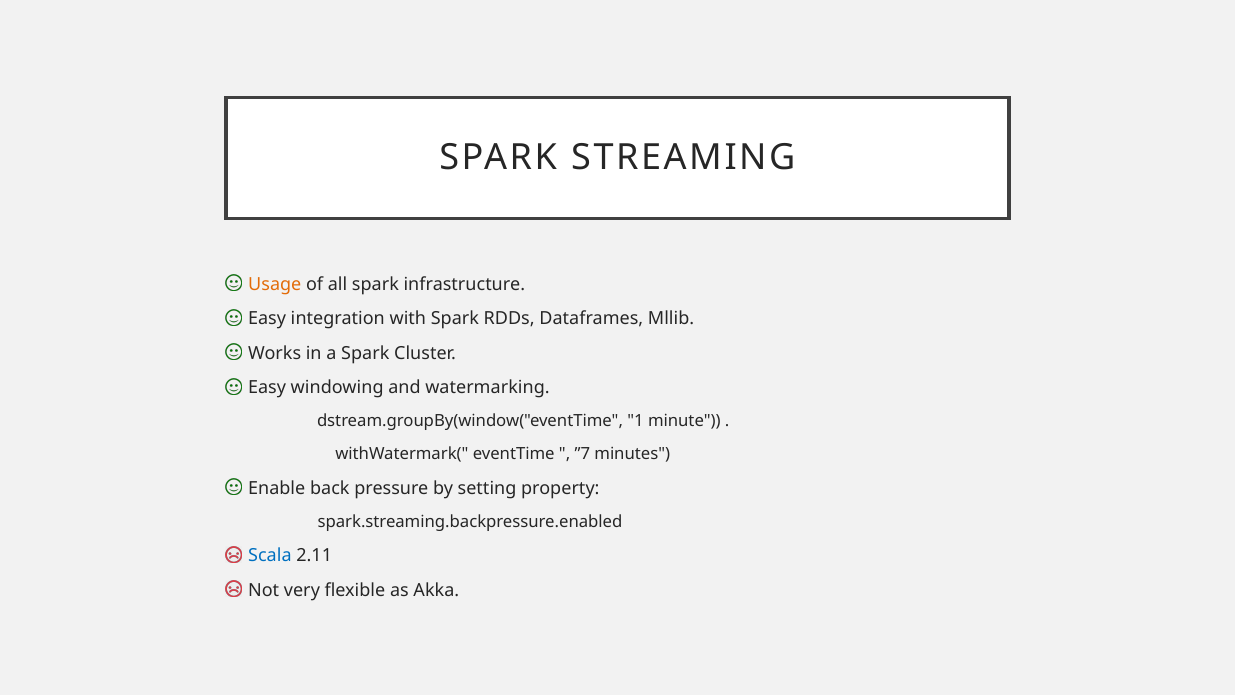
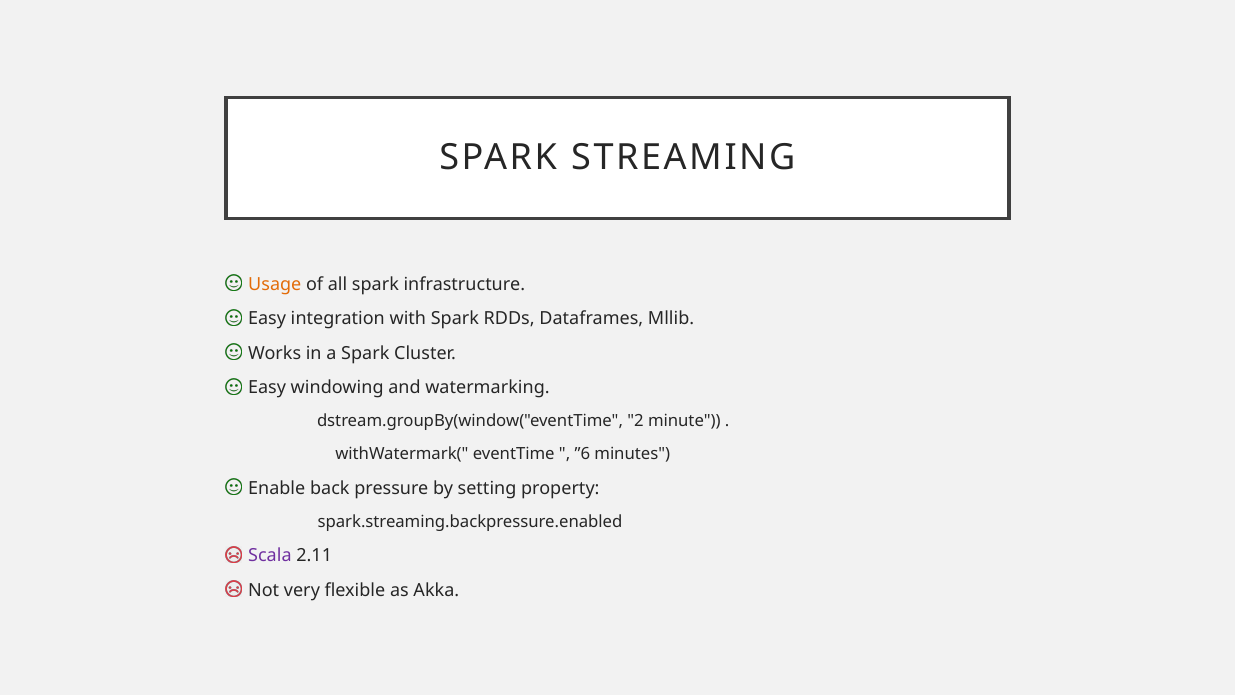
1: 1 -> 2 (636, 421)
”7: ”7 -> ”6 (582, 454)
Scala colour: blue -> purple (270, 555)
